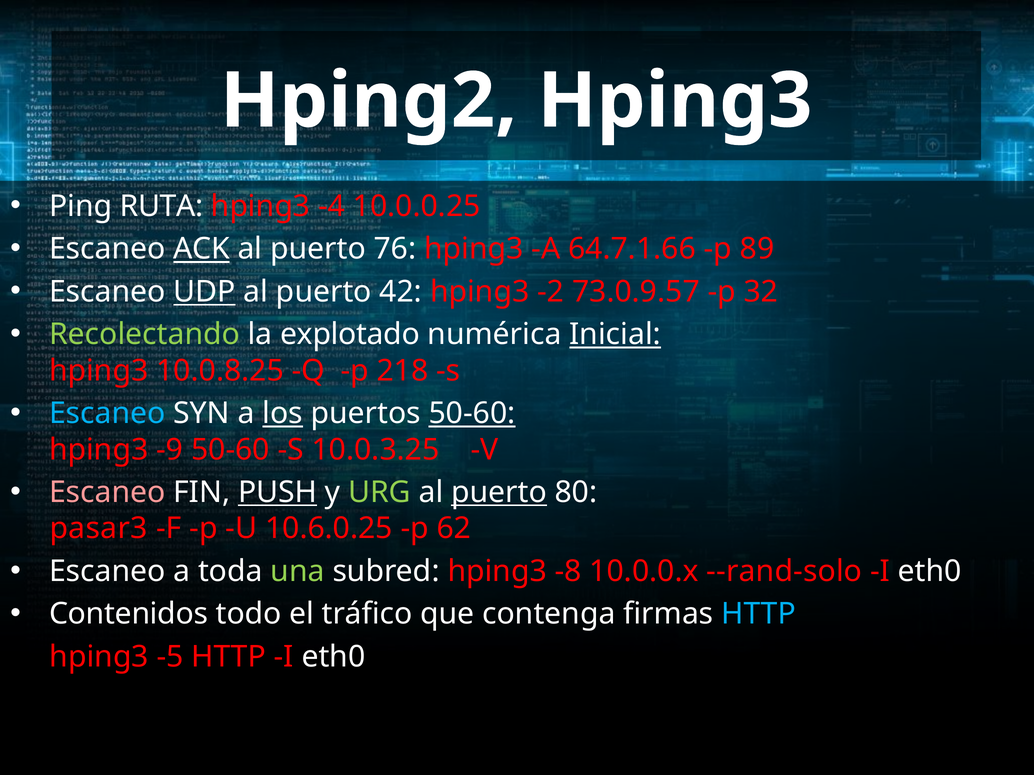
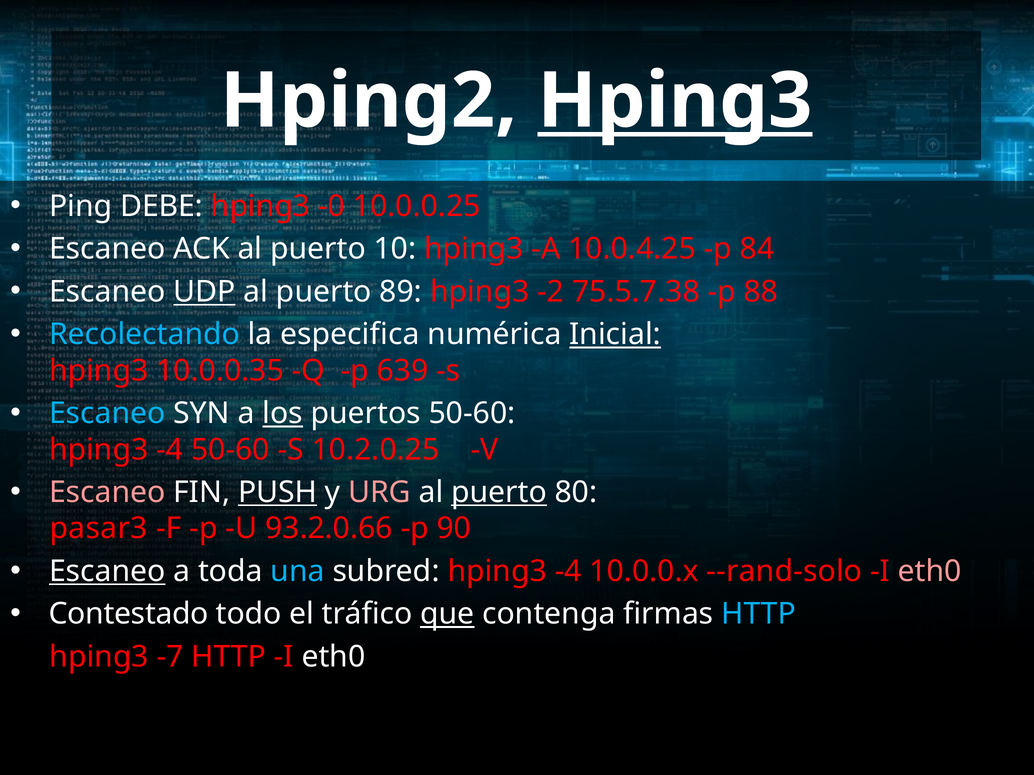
Hping3 underline: none -> present (675, 101)
RUTA: RUTA -> DEBE (162, 206)
-4: -4 -> -0 (332, 206)
ACK underline: present -> none (202, 249)
76: 76 -> 10 (395, 249)
64.7.1.66: 64.7.1.66 -> 10.0.4.25 (632, 249)
89: 89 -> 84 (757, 249)
42: 42 -> 89 (401, 292)
73.0.9.57: 73.0.9.57 -> 75.5.7.38 (636, 292)
32: 32 -> 88 (761, 292)
Recolectando colour: light green -> light blue (145, 335)
explotado: explotado -> especifica (350, 335)
10.0.8.25: 10.0.8.25 -> 10.0.0.35 (220, 371)
218: 218 -> 639 (403, 371)
50-60 underline: present -> none (472, 414)
-9: -9 -> -4 (170, 450)
10.0.3.25: 10.0.3.25 -> 10.2.0.25 (375, 450)
URG colour: light green -> pink (379, 493)
10.6.0.25: 10.6.0.25 -> 93.2.0.66 (329, 529)
62: 62 -> 90 (454, 529)
Escaneo underline: none -> present (107, 572)
una colour: light green -> light blue (298, 572)
subred hping3 -8: -8 -> -4 (568, 572)
eth0 colour: white -> pink (930, 572)
Contenidos: Contenidos -> Contestado (129, 614)
que underline: none -> present (447, 614)
-5: -5 -> -7 (170, 657)
